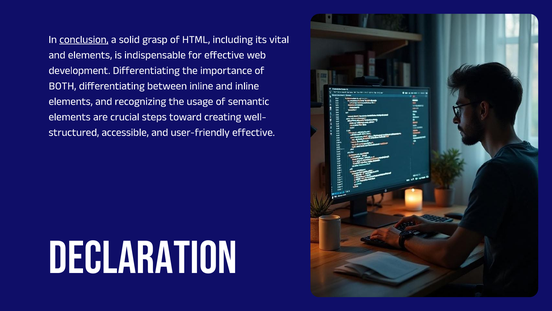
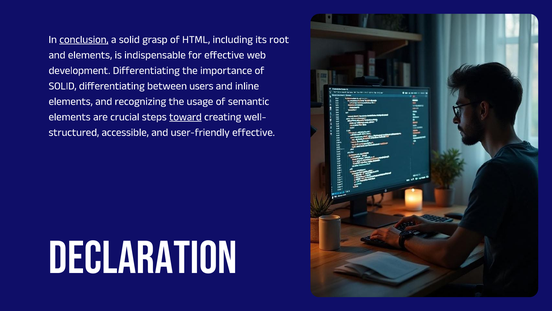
vital: vital -> root (279, 39)
BOTH: BOTH -> SOLID (63, 86)
between inline: inline -> users (201, 86)
toward underline: none -> present (185, 117)
